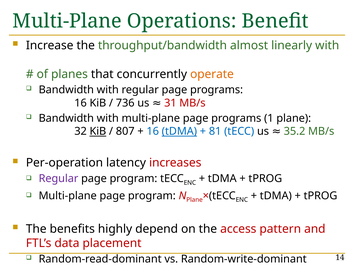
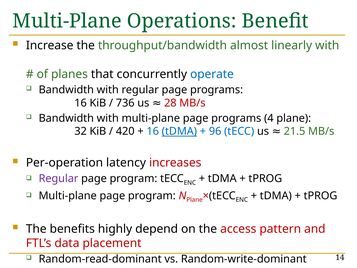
operate colour: orange -> blue (212, 74)
31: 31 -> 28 (170, 103)
1: 1 -> 4 (269, 118)
KiB underline: present -> none (98, 131)
807: 807 -> 420 (125, 131)
81: 81 -> 96 (215, 131)
35.2: 35.2 -> 21.5 (295, 131)
